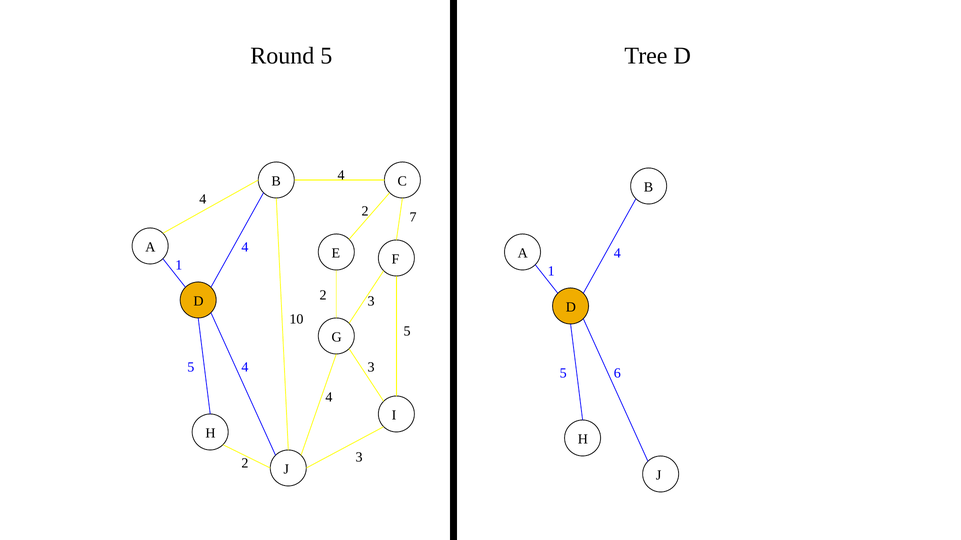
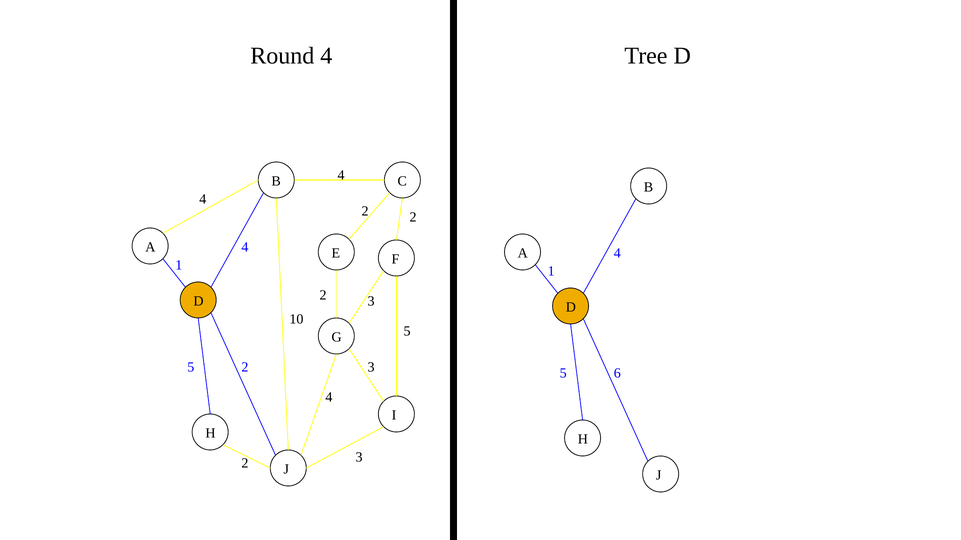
Round 5: 5 -> 4 (326, 56)
2 7: 7 -> 2 (413, 217)
5 4: 4 -> 2 (245, 367)
